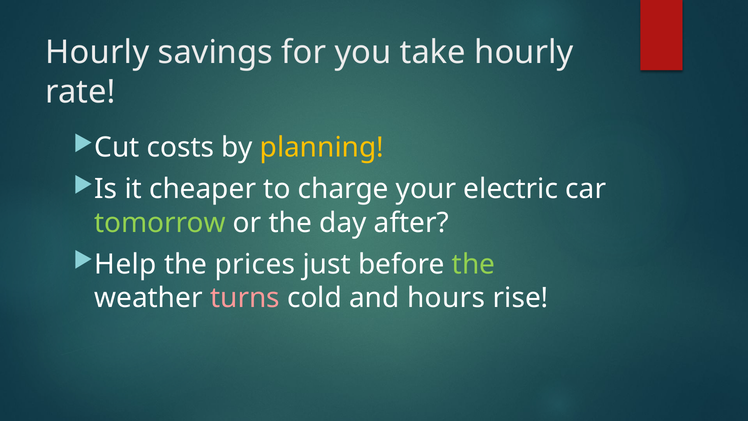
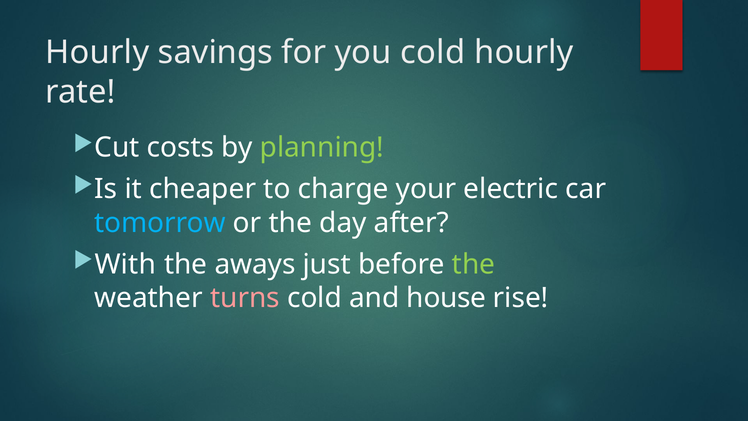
you take: take -> cold (433, 53)
planning colour: yellow -> light green (322, 148)
tomorrow colour: light green -> light blue (160, 223)
Help: Help -> With (125, 264)
prices: prices -> aways (255, 264)
hours: hours -> house (446, 298)
